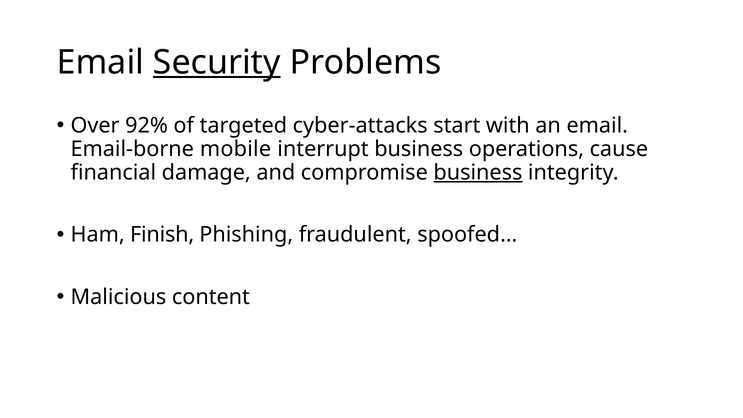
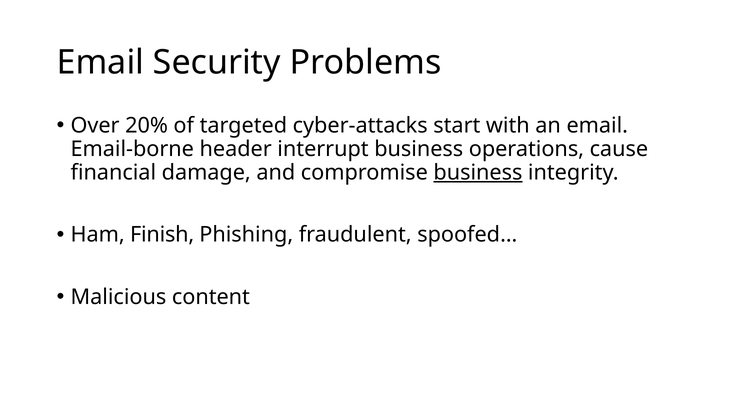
Security underline: present -> none (217, 62)
92%: 92% -> 20% (147, 126)
mobile: mobile -> header (236, 149)
